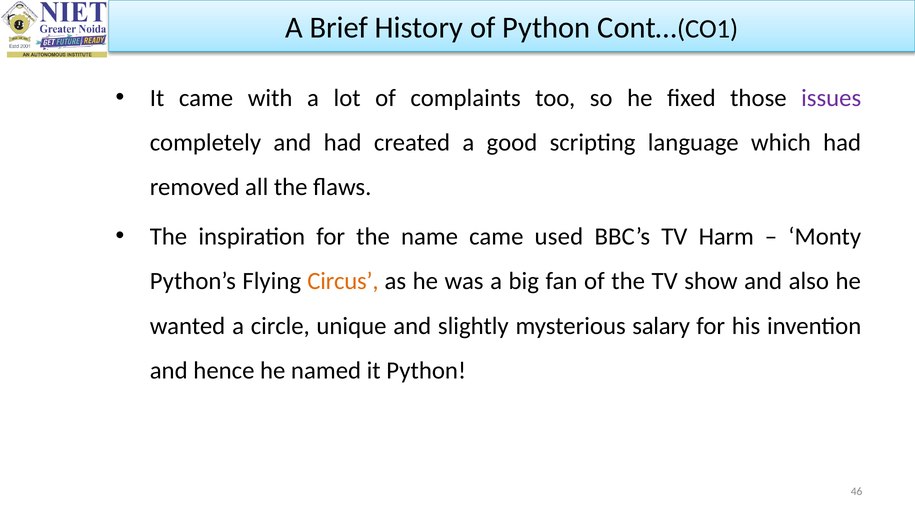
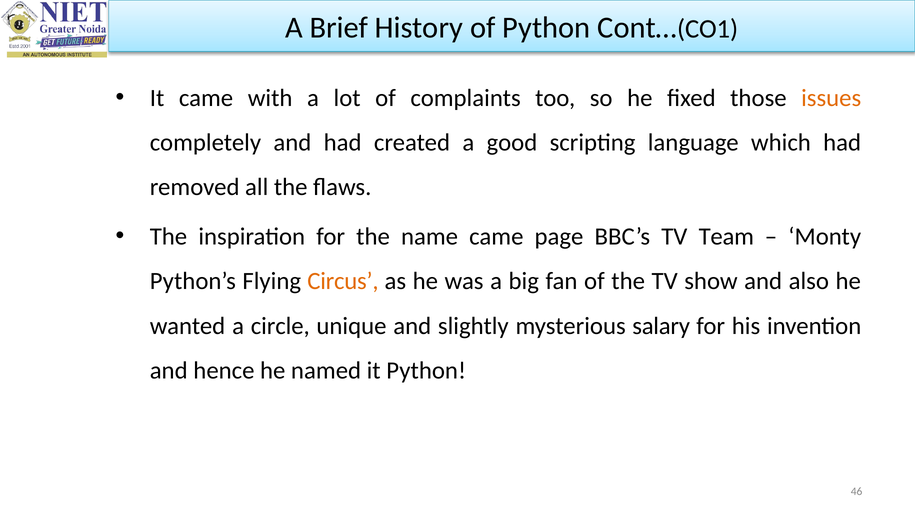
issues colour: purple -> orange (831, 98)
used: used -> page (559, 236)
Harm: Harm -> Team (726, 236)
